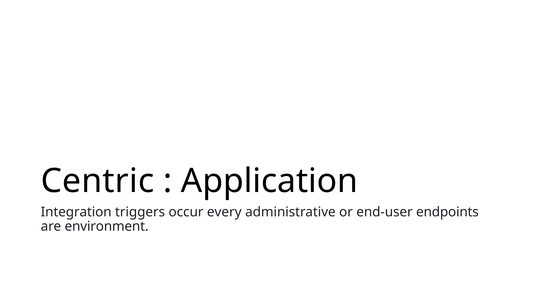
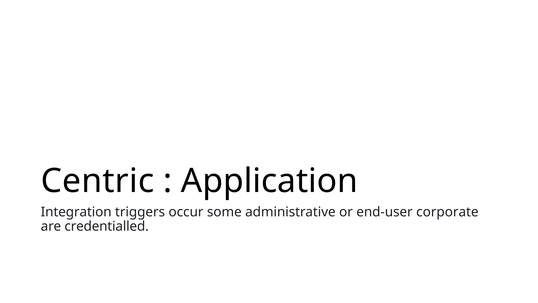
every: every -> some (224, 212)
endpoints: endpoints -> corporate (447, 212)
environment: environment -> credentialled (107, 226)
